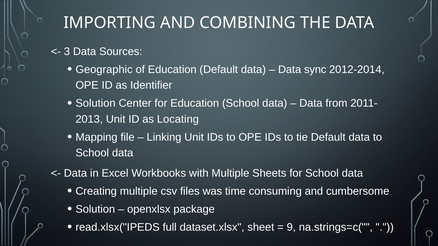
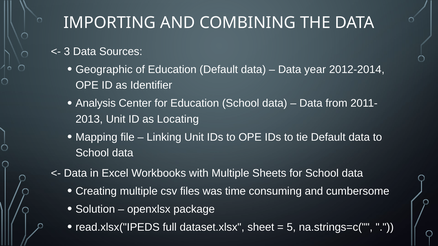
sync: sync -> year (315, 70)
Solution: Solution -> Analysis (96, 104)
9: 9 -> 5 (291, 228)
